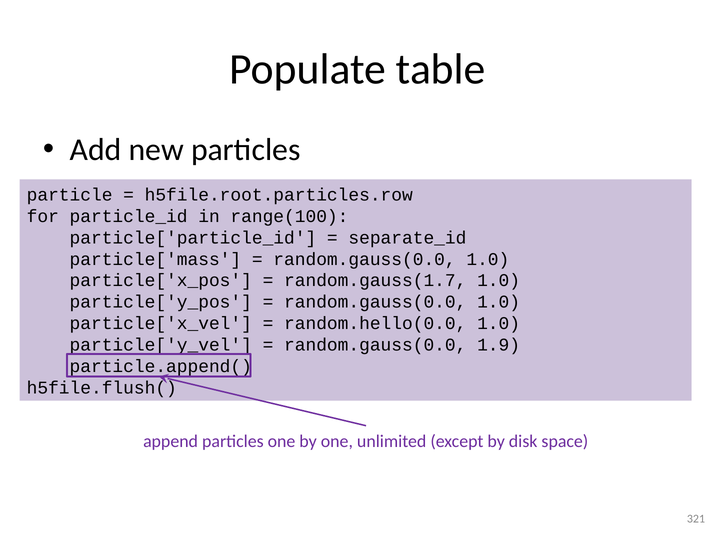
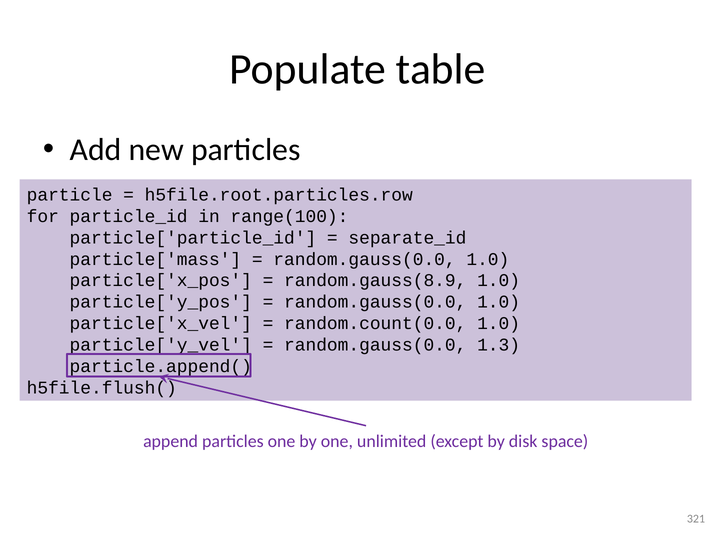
random.gauss(1.7: random.gauss(1.7 -> random.gauss(8.9 (375, 281)
random.hello(0.0: random.hello(0.0 -> random.count(0.0 (375, 324)
1.9: 1.9 -> 1.3 (499, 345)
